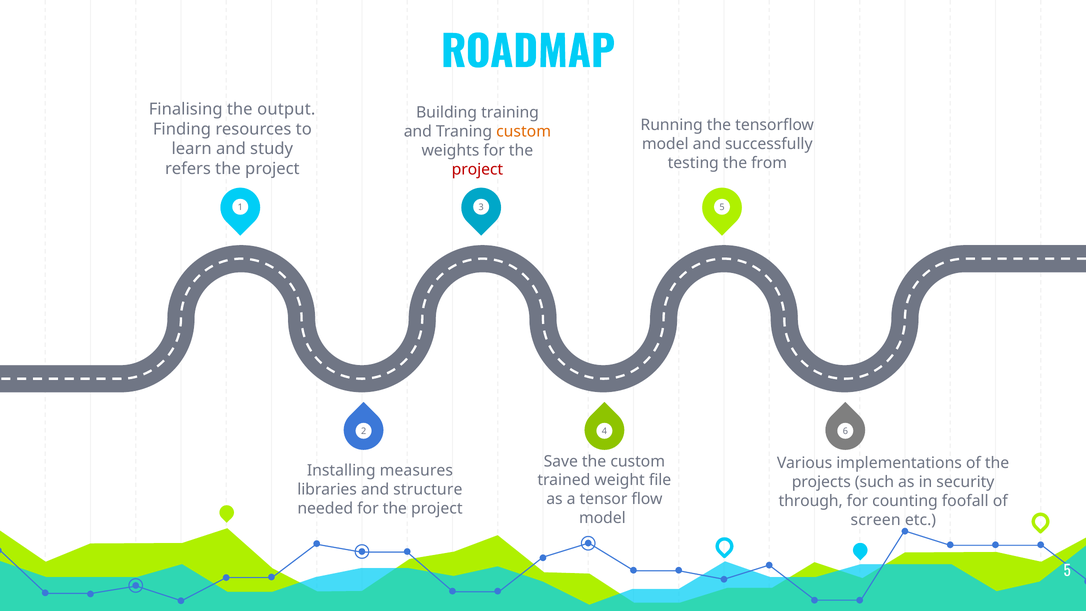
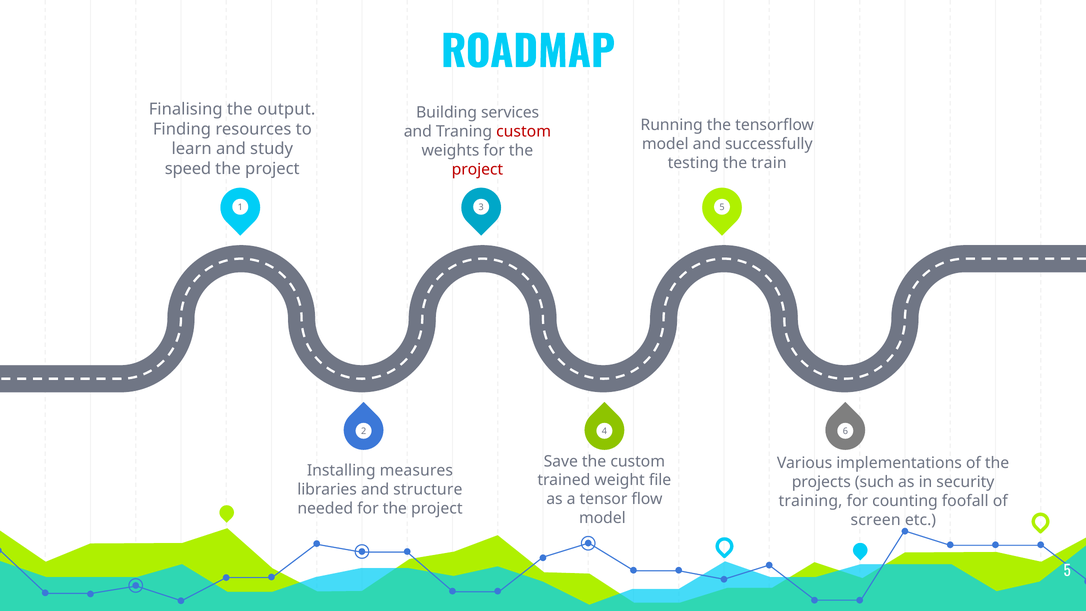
training: training -> services (510, 112)
custom colour: orange -> red (524, 131)
from: from -> train (769, 163)
refers: refers -> speed (188, 169)
through: through -> training (811, 501)
